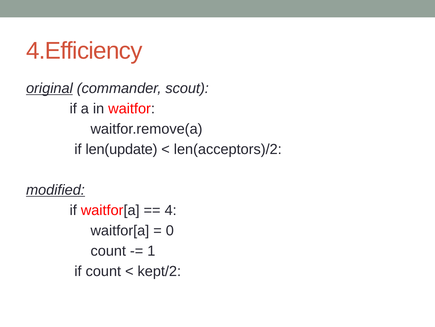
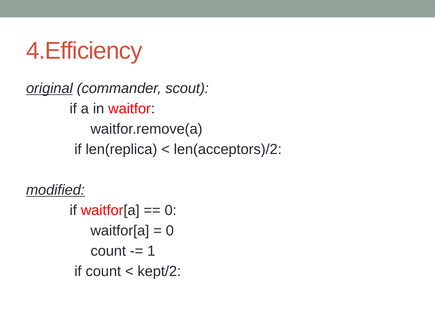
len(update: len(update -> len(replica (121, 149)
4: 4 -> 0 (171, 210)
